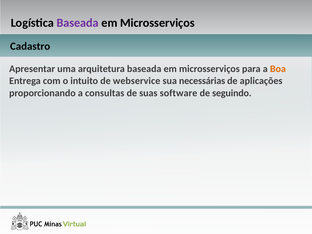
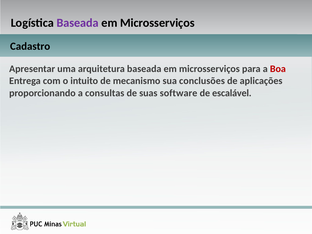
Boa colour: orange -> red (278, 69)
webservice: webservice -> mecanismo (137, 81)
necessárias: necessárias -> conclusões (202, 81)
seguindo: seguindo -> escalável (232, 93)
